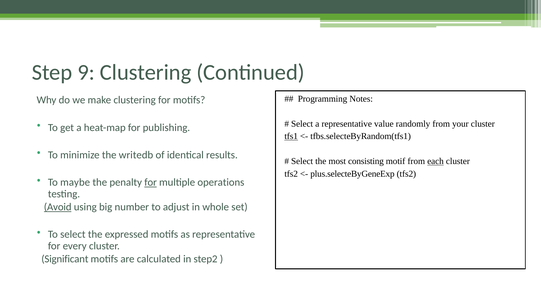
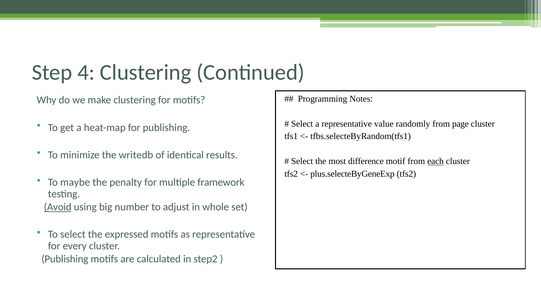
9: 9 -> 4 (86, 72)
your: your -> page (460, 124)
tfs1 underline: present -> none (291, 136)
consisting: consisting -> difference (366, 161)
for underline: present -> none (151, 183)
operations: operations -> framework (221, 183)
Significant: Significant -> Publishing (65, 259)
